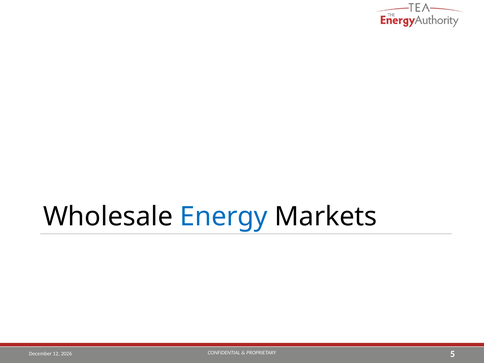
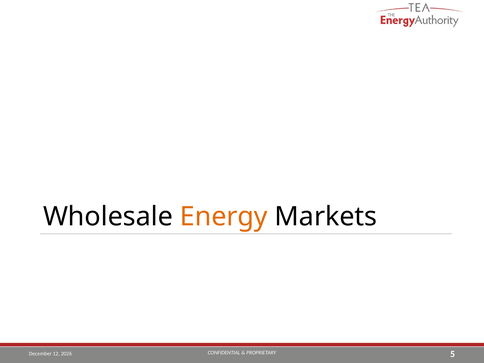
Energy colour: blue -> orange (224, 217)
